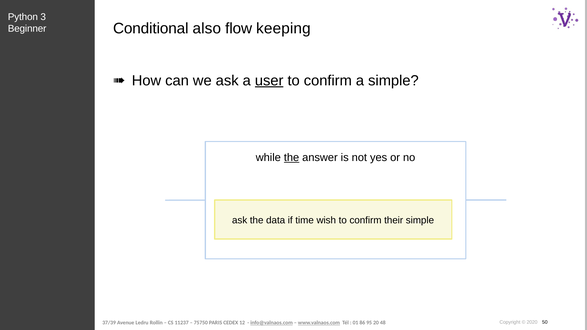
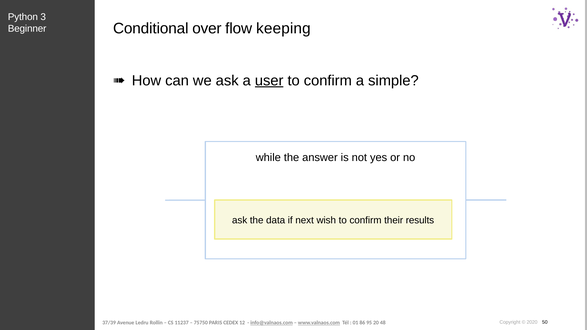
also: also -> over (207, 28)
the underline: present -> none (292, 158)
time: time -> next (305, 220)
their simple: simple -> results (420, 220)
